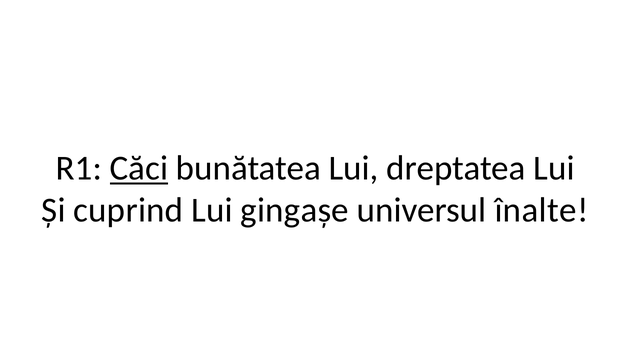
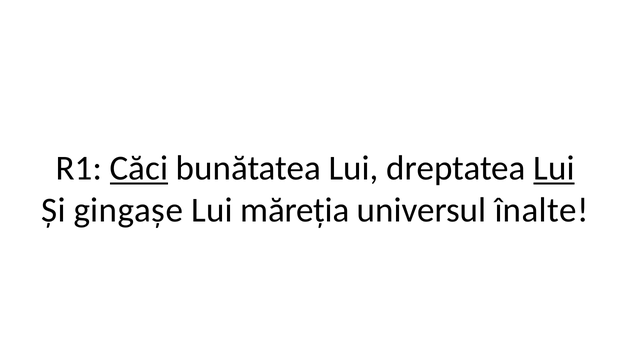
Lui underline: none -> present (554, 168)
cuprind: cuprind -> gingașe (128, 210)
gingașe: gingașe -> măreția (295, 210)
